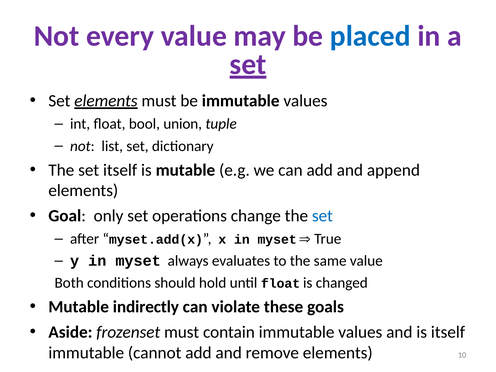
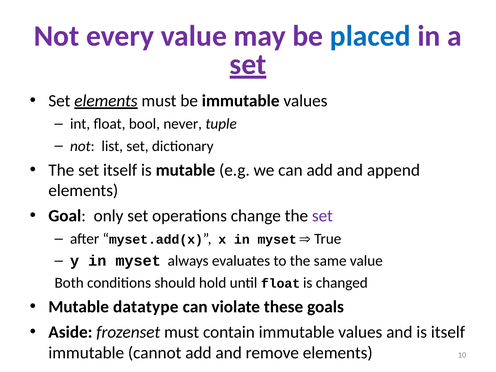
union: union -> never (183, 124)
set colour: blue -> purple (322, 216)
indirectly: indirectly -> datatype (146, 307)
